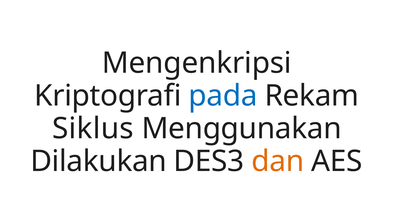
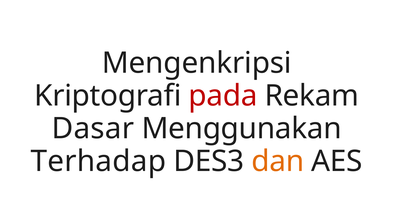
pada colour: blue -> red (223, 96)
Siklus: Siklus -> Dasar (93, 129)
Dilakukan: Dilakukan -> Terhadap (98, 161)
